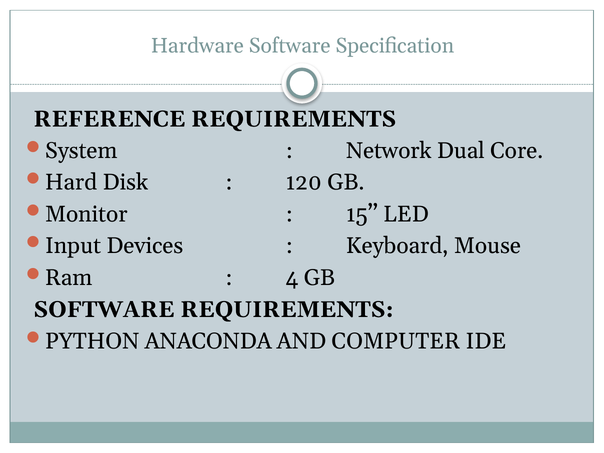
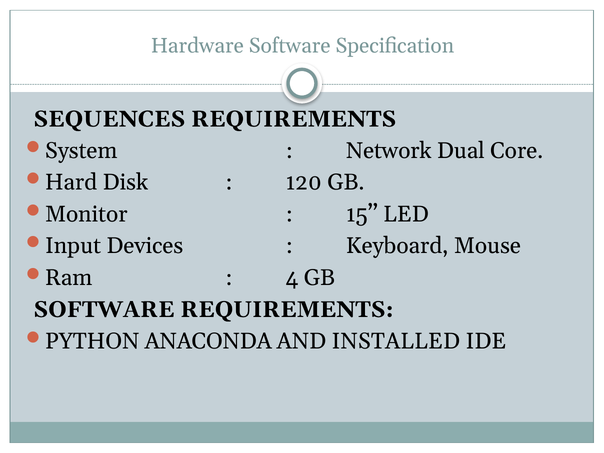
REFERENCE: REFERENCE -> SEQUENCES (109, 119)
COMPUTER: COMPUTER -> INSTALLED (396, 341)
